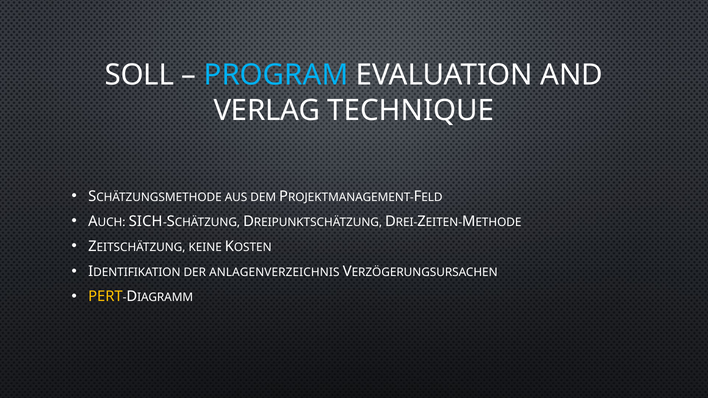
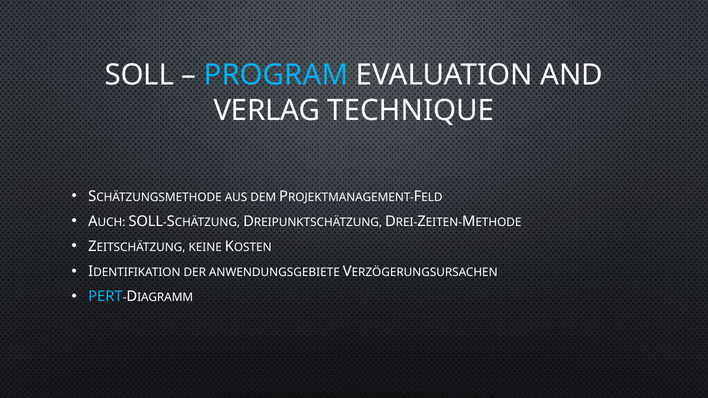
SICH: SICH -> SOLL (146, 222)
ANLAGENVERZEICHNIS: ANLAGENVERZEICHNIS -> ANWENDUNGSGEBIETE (274, 273)
PERT colour: yellow -> light blue (105, 297)
